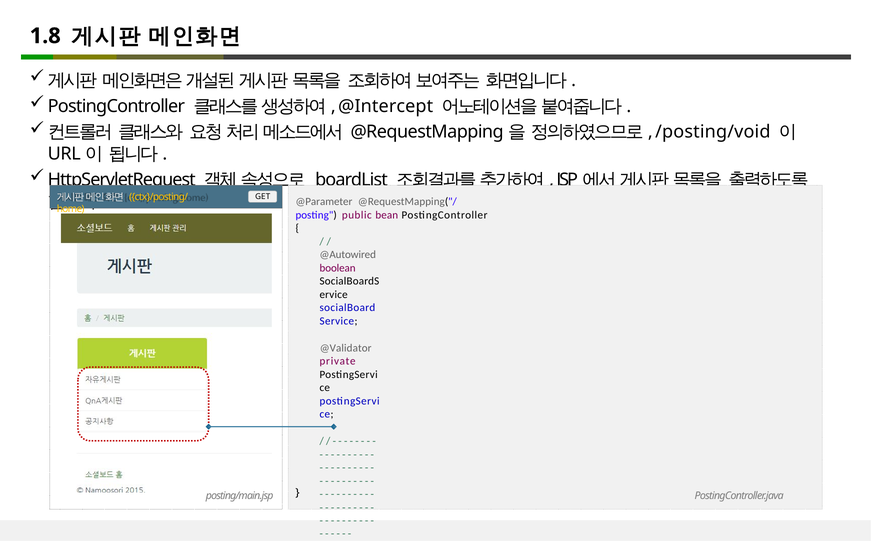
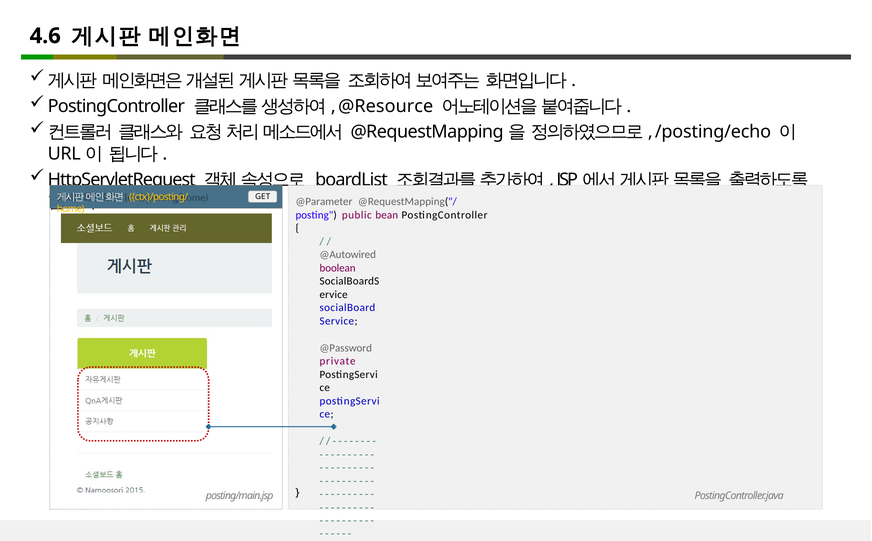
1.8: 1.8 -> 4.6 (45, 36)
@Intercept: @Intercept -> @Resource (386, 106)
/posting/void: /posting/void -> /posting/echo (713, 132)
@Validator: @Validator -> @Password (346, 348)
